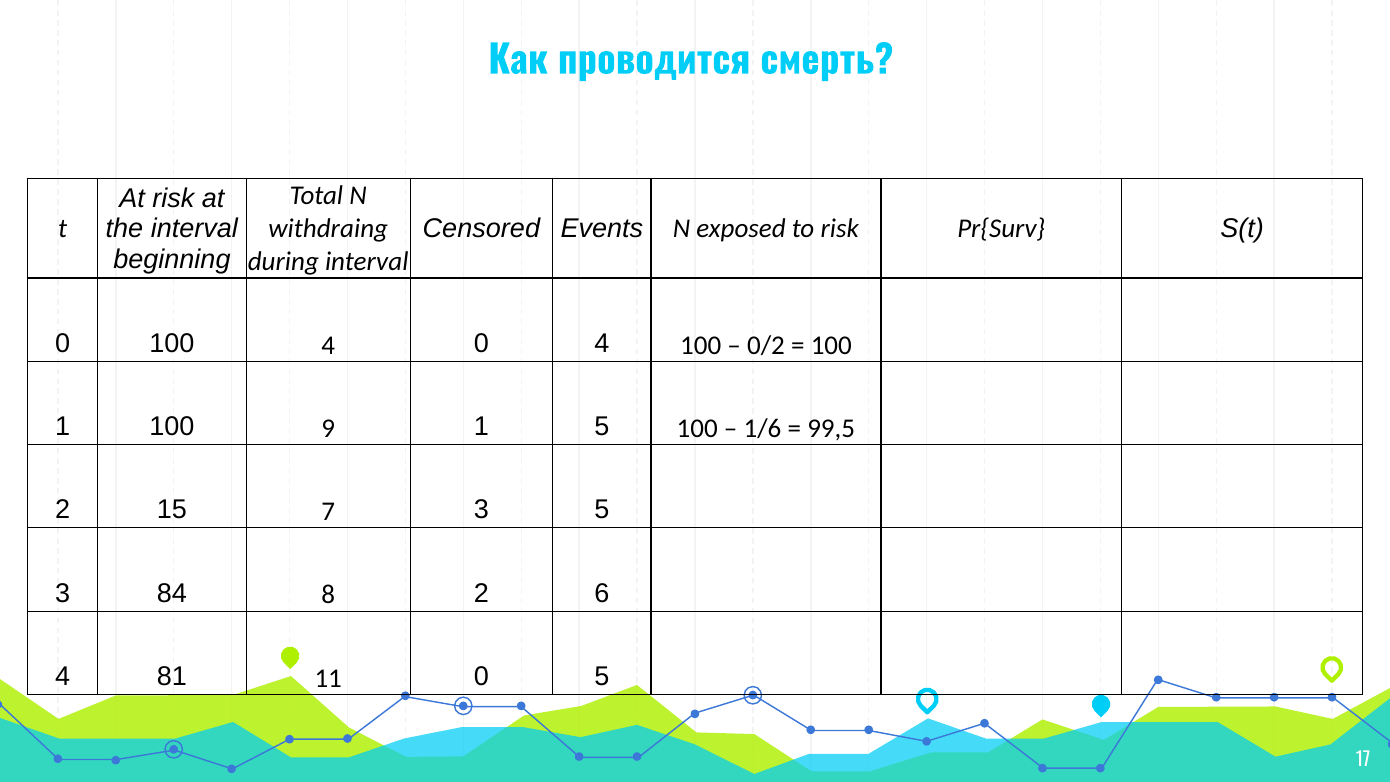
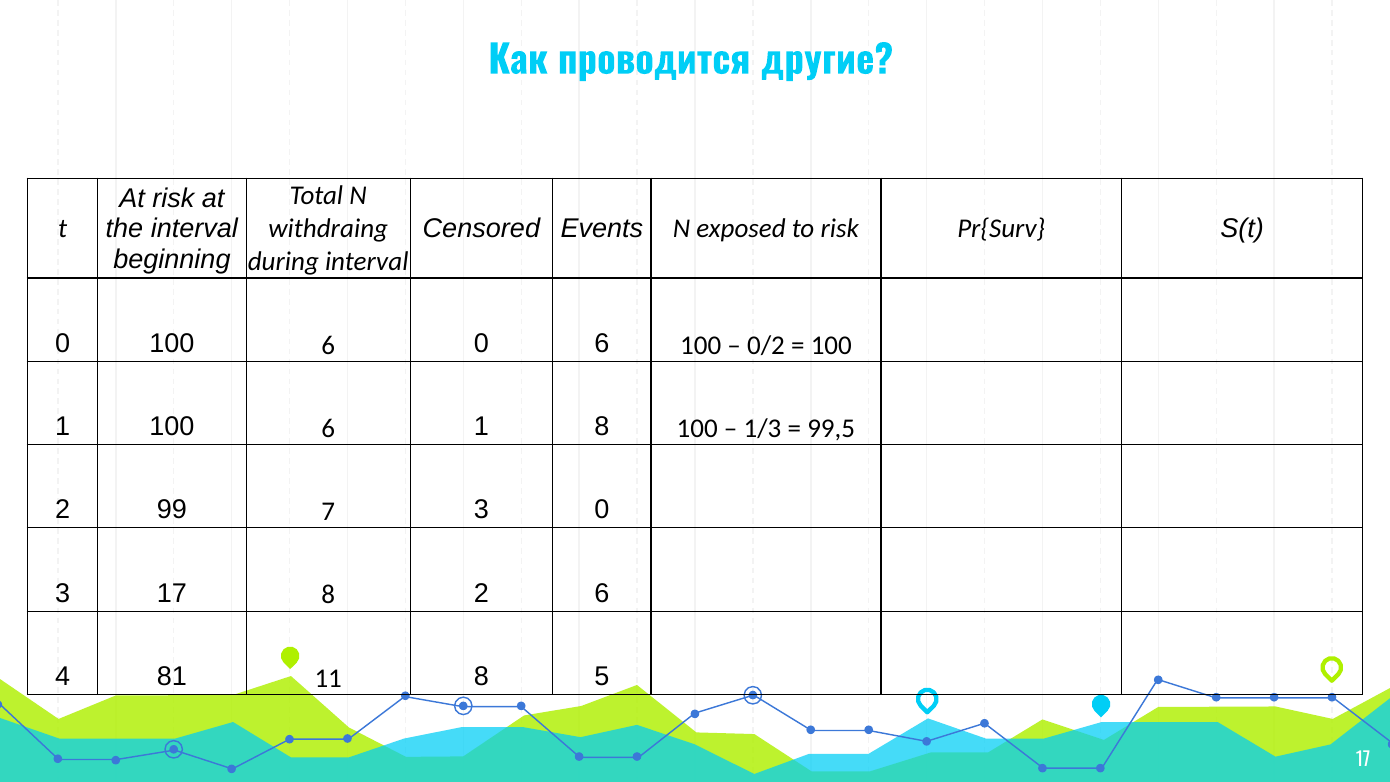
смерть: смерть -> другие (827, 61)
0 100 4: 4 -> 6 (328, 345)
0 4: 4 -> 6 (602, 343)
1 100 9: 9 -> 6 (328, 428)
1 5: 5 -> 8 (602, 427)
1/6: 1/6 -> 1/3 (762, 428)
15: 15 -> 99 (172, 510)
3 5: 5 -> 0 (602, 510)
3 84: 84 -> 17 (172, 593)
11 0: 0 -> 8 (481, 676)
